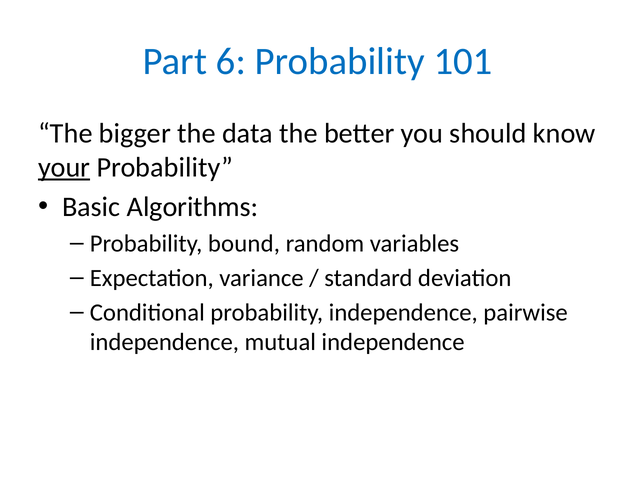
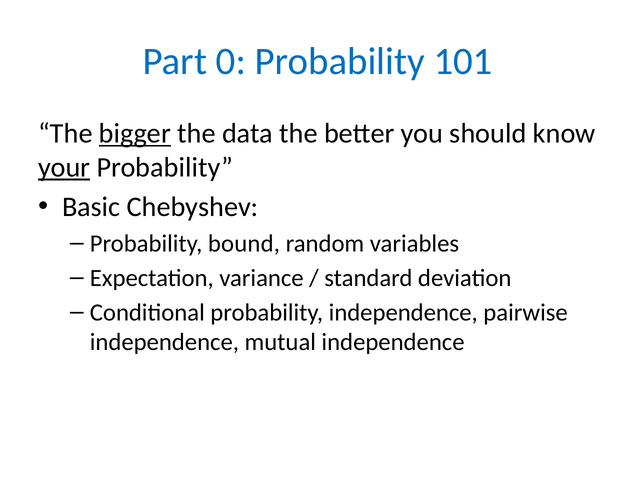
6: 6 -> 0 (231, 62)
bigger underline: none -> present (135, 133)
Algorithms: Algorithms -> Chebyshev (193, 207)
